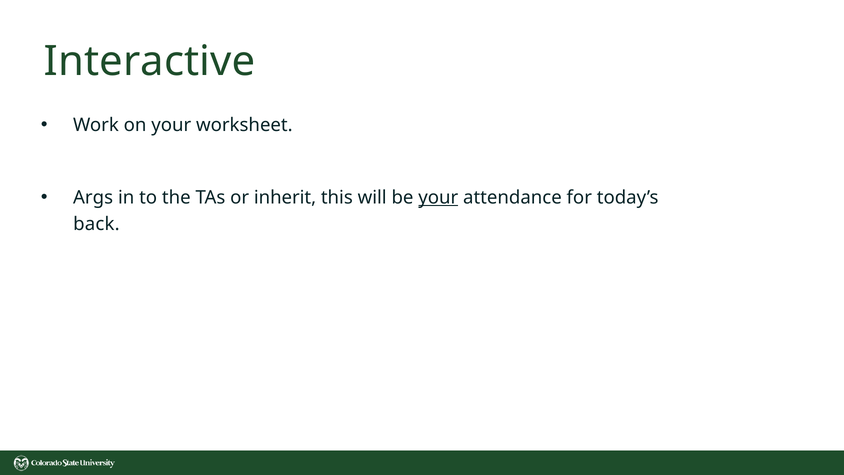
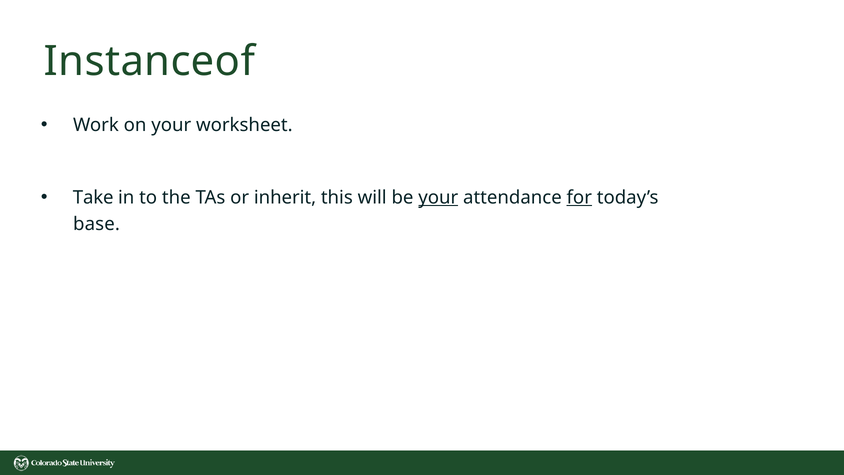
Interactive: Interactive -> Instanceof (149, 62)
Args: Args -> Take (93, 197)
for underline: none -> present (579, 197)
back: back -> base (96, 224)
